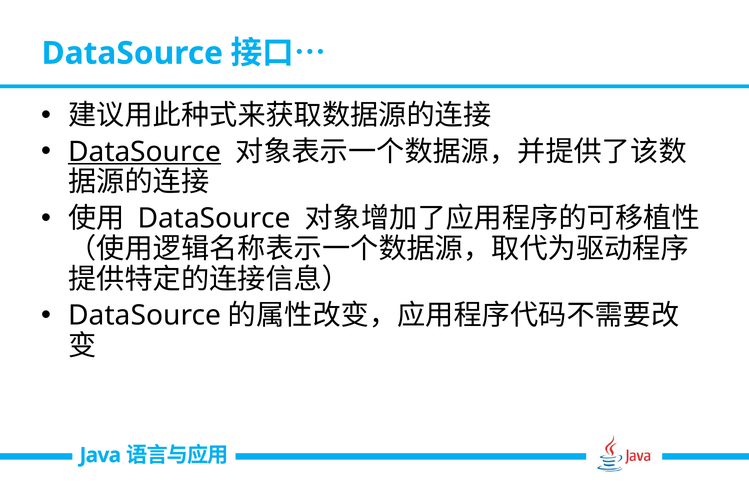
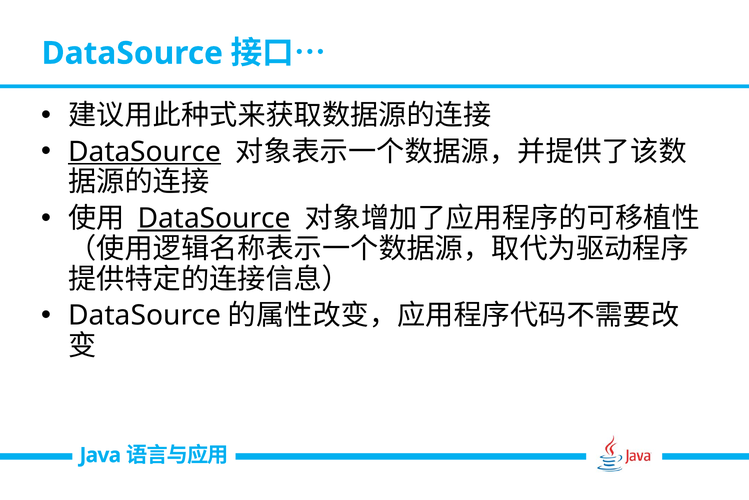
DataSource underline: none -> present (214, 218)
